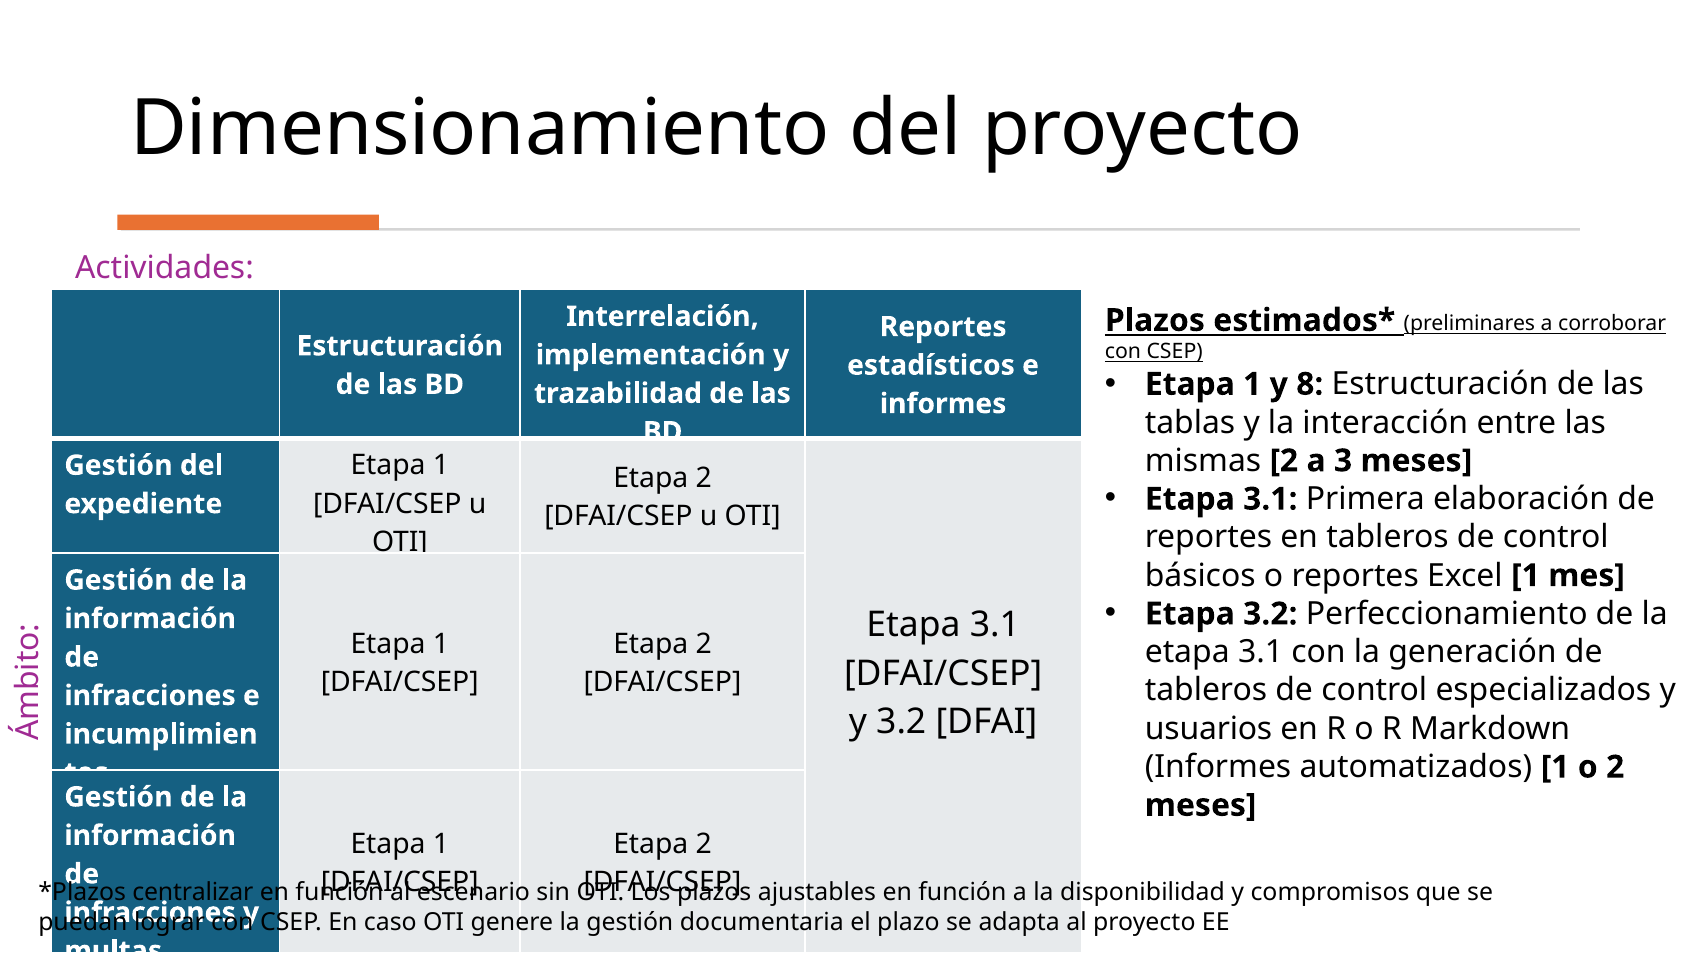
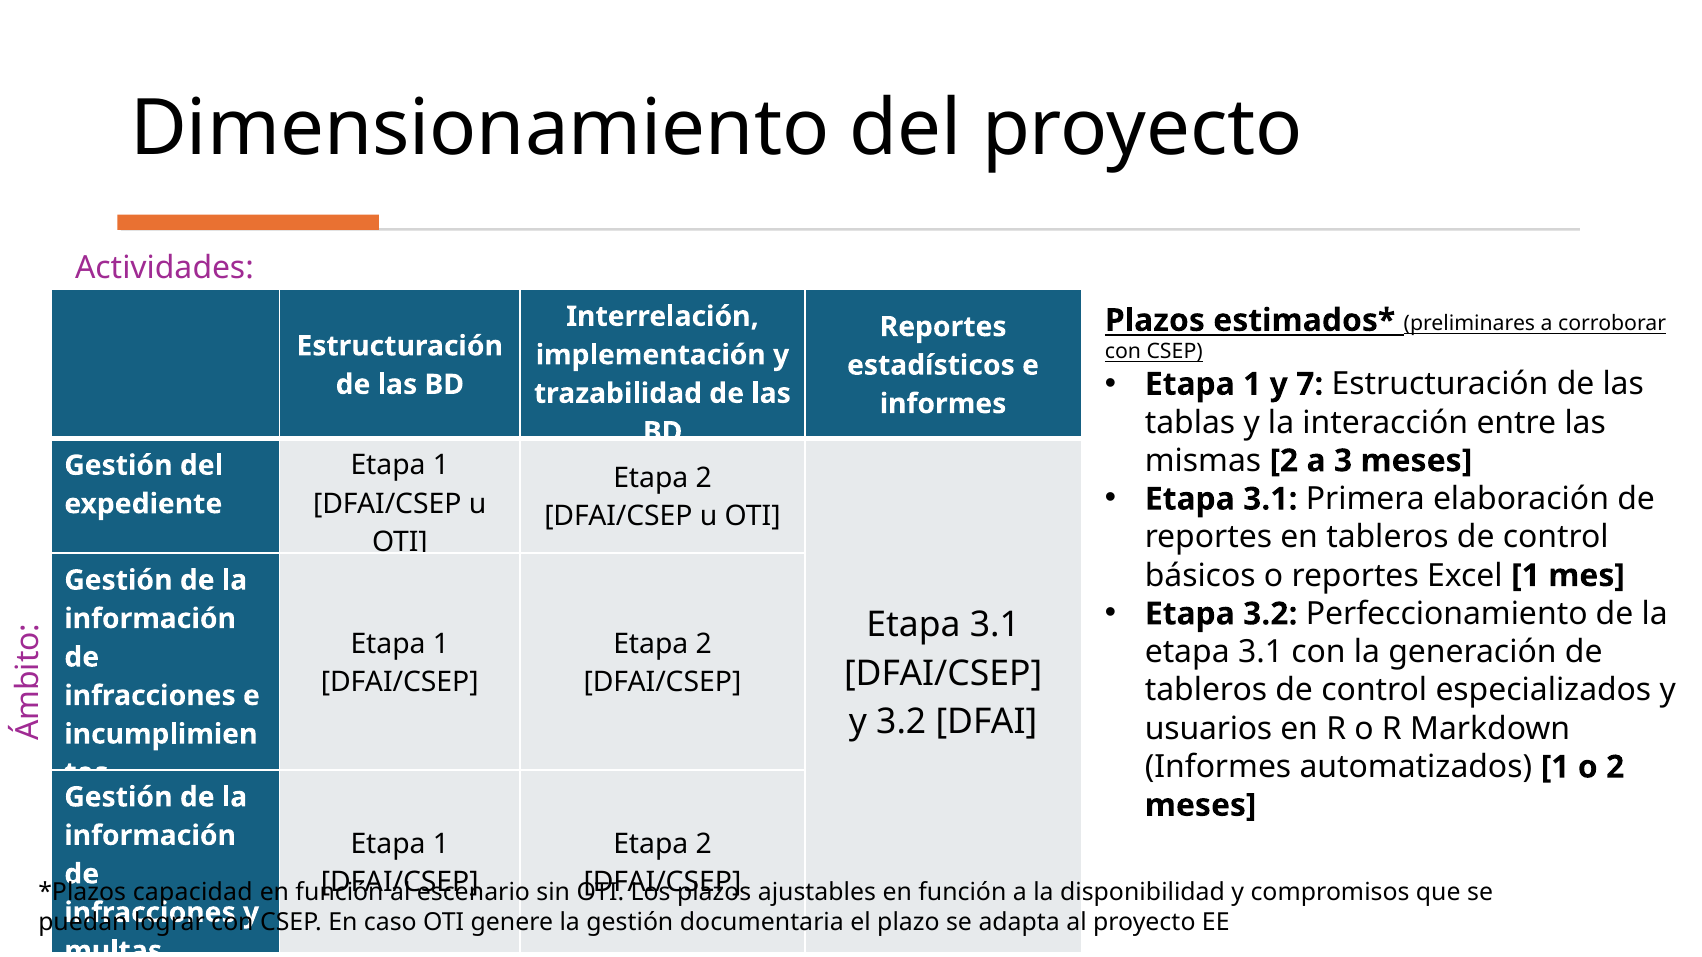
8: 8 -> 7 (1310, 384)
centralizar: centralizar -> capacidad (193, 893)
